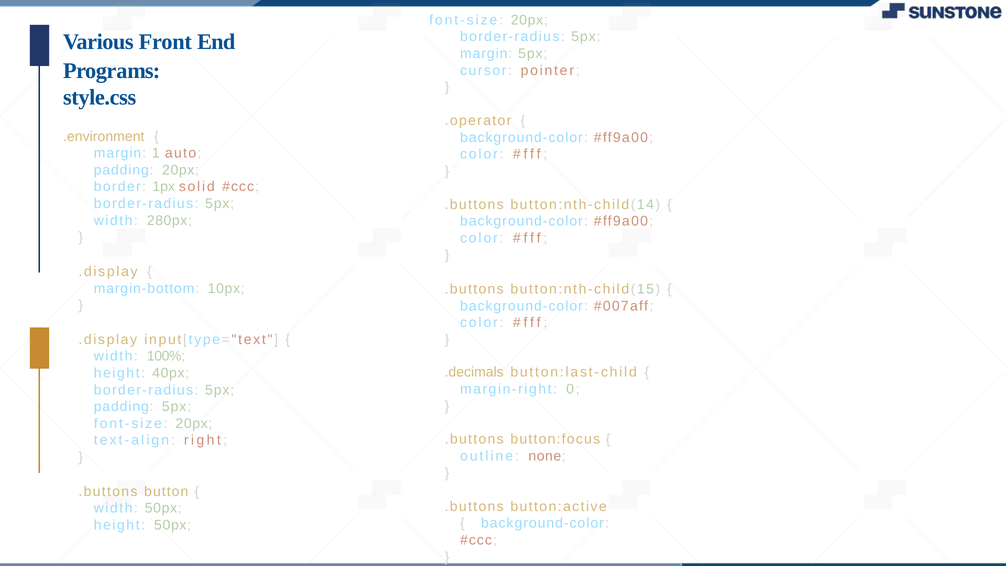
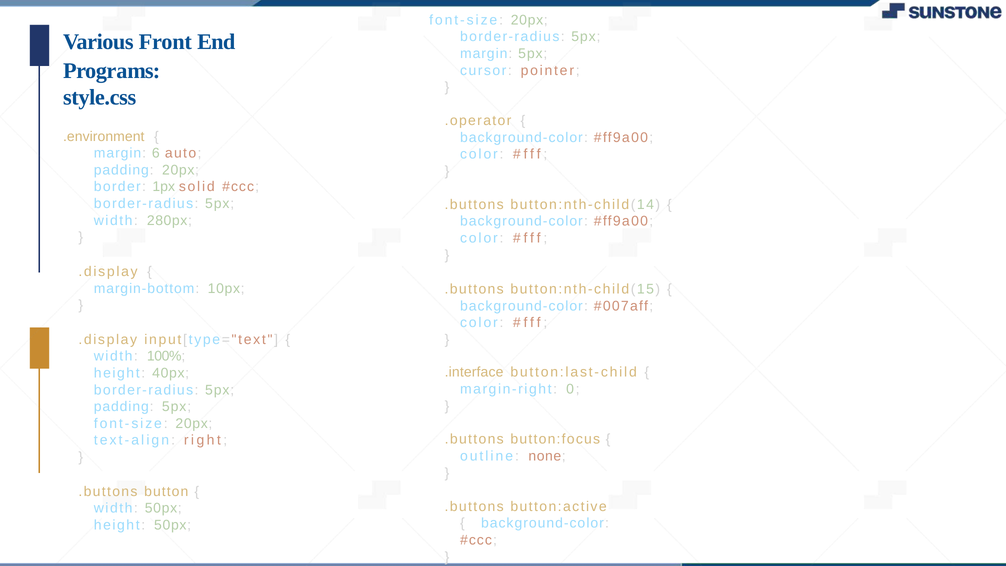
1: 1 -> 6 (156, 153)
.decimals: .decimals -> .interface (474, 372)
